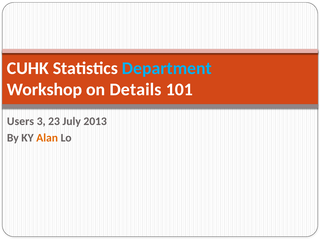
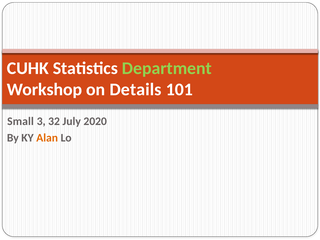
Department colour: light blue -> light green (167, 68)
Users: Users -> Small (20, 121)
23: 23 -> 32 (54, 121)
2013: 2013 -> 2020 (95, 121)
